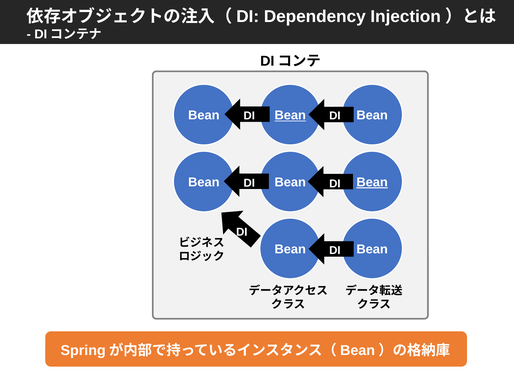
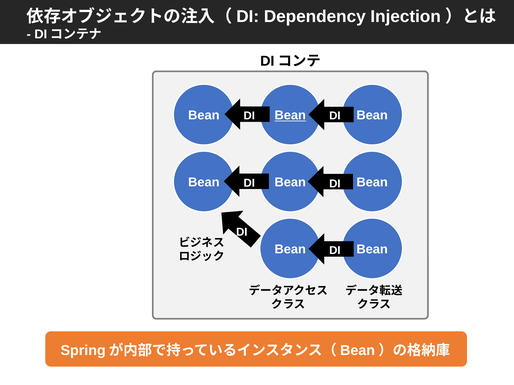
Bean underline: present -> none (372, 183)
